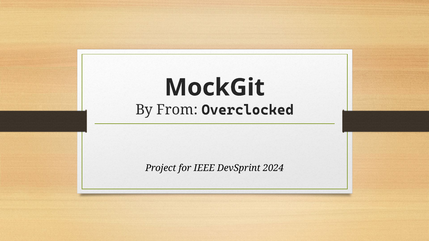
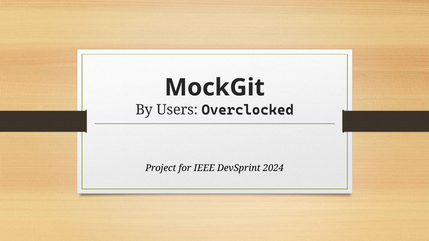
From: From -> Users (177, 110)
